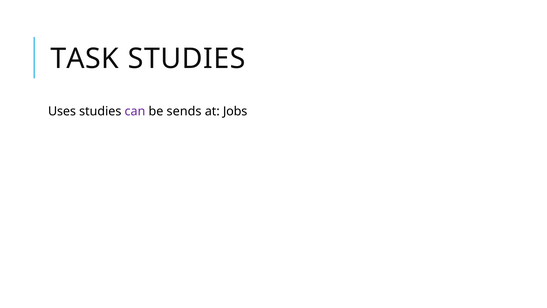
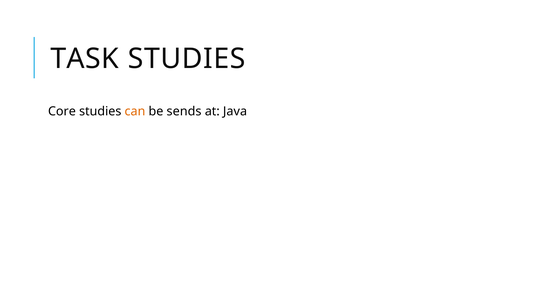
Uses: Uses -> Core (62, 111)
can colour: purple -> orange (135, 111)
Jobs: Jobs -> Java (235, 111)
